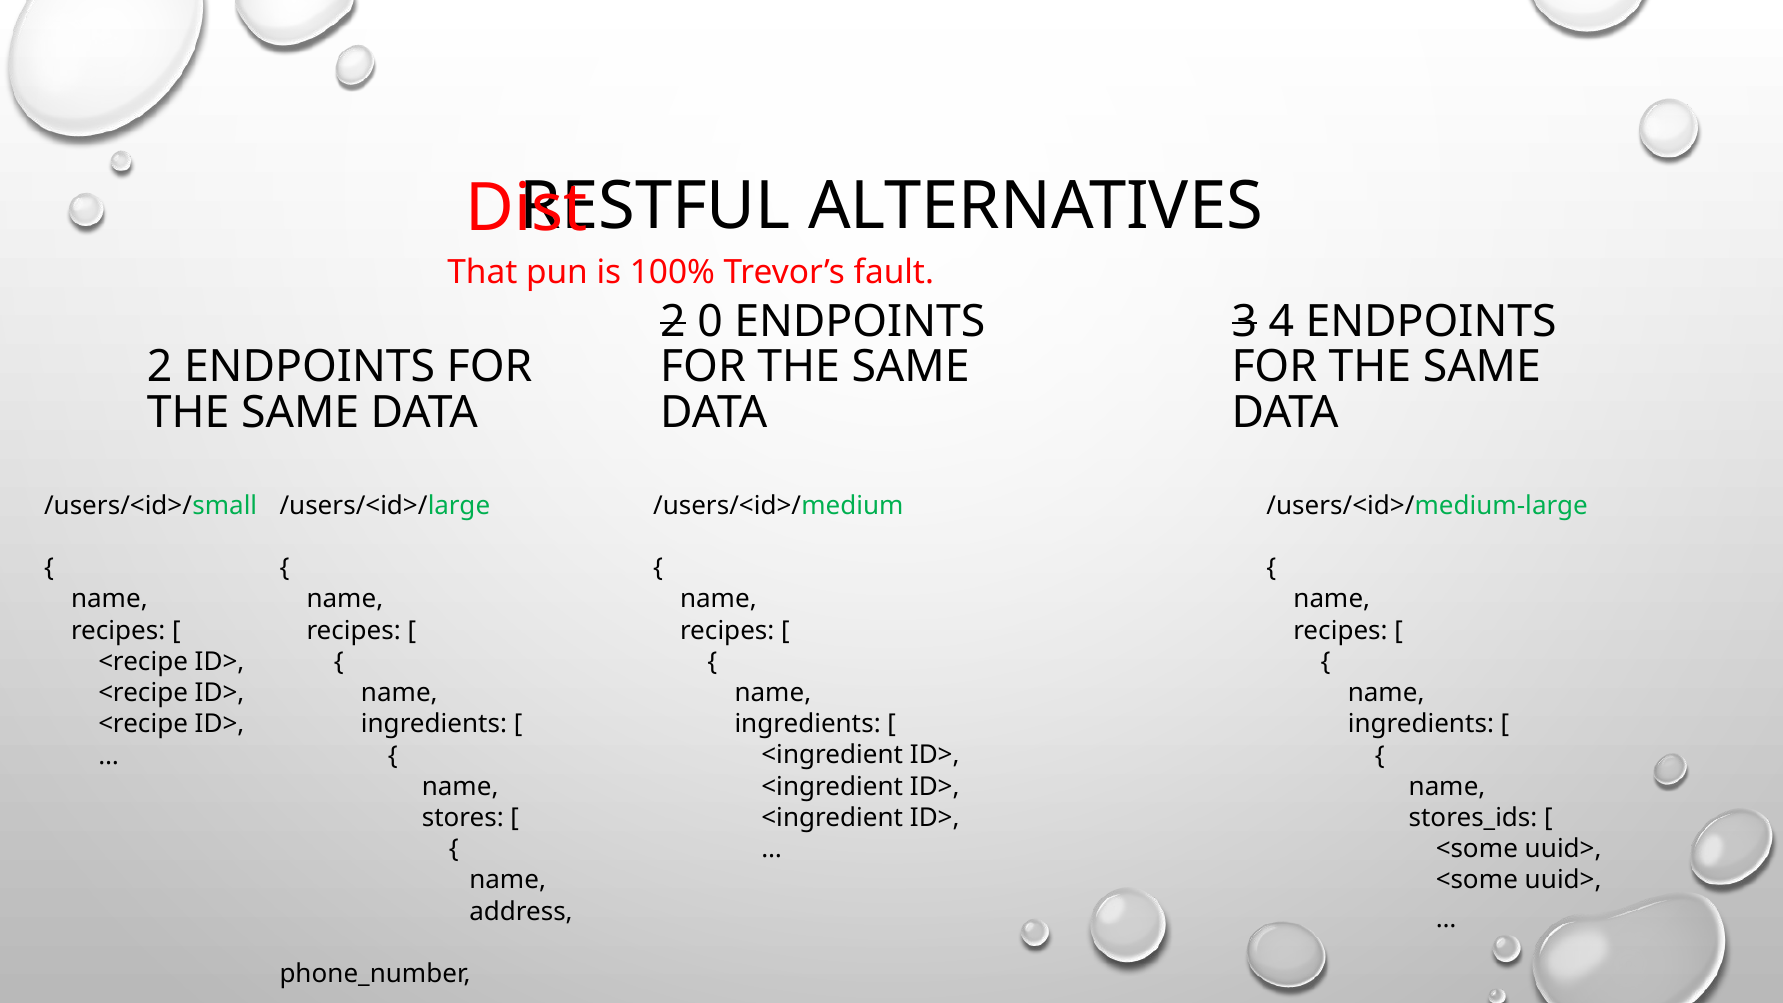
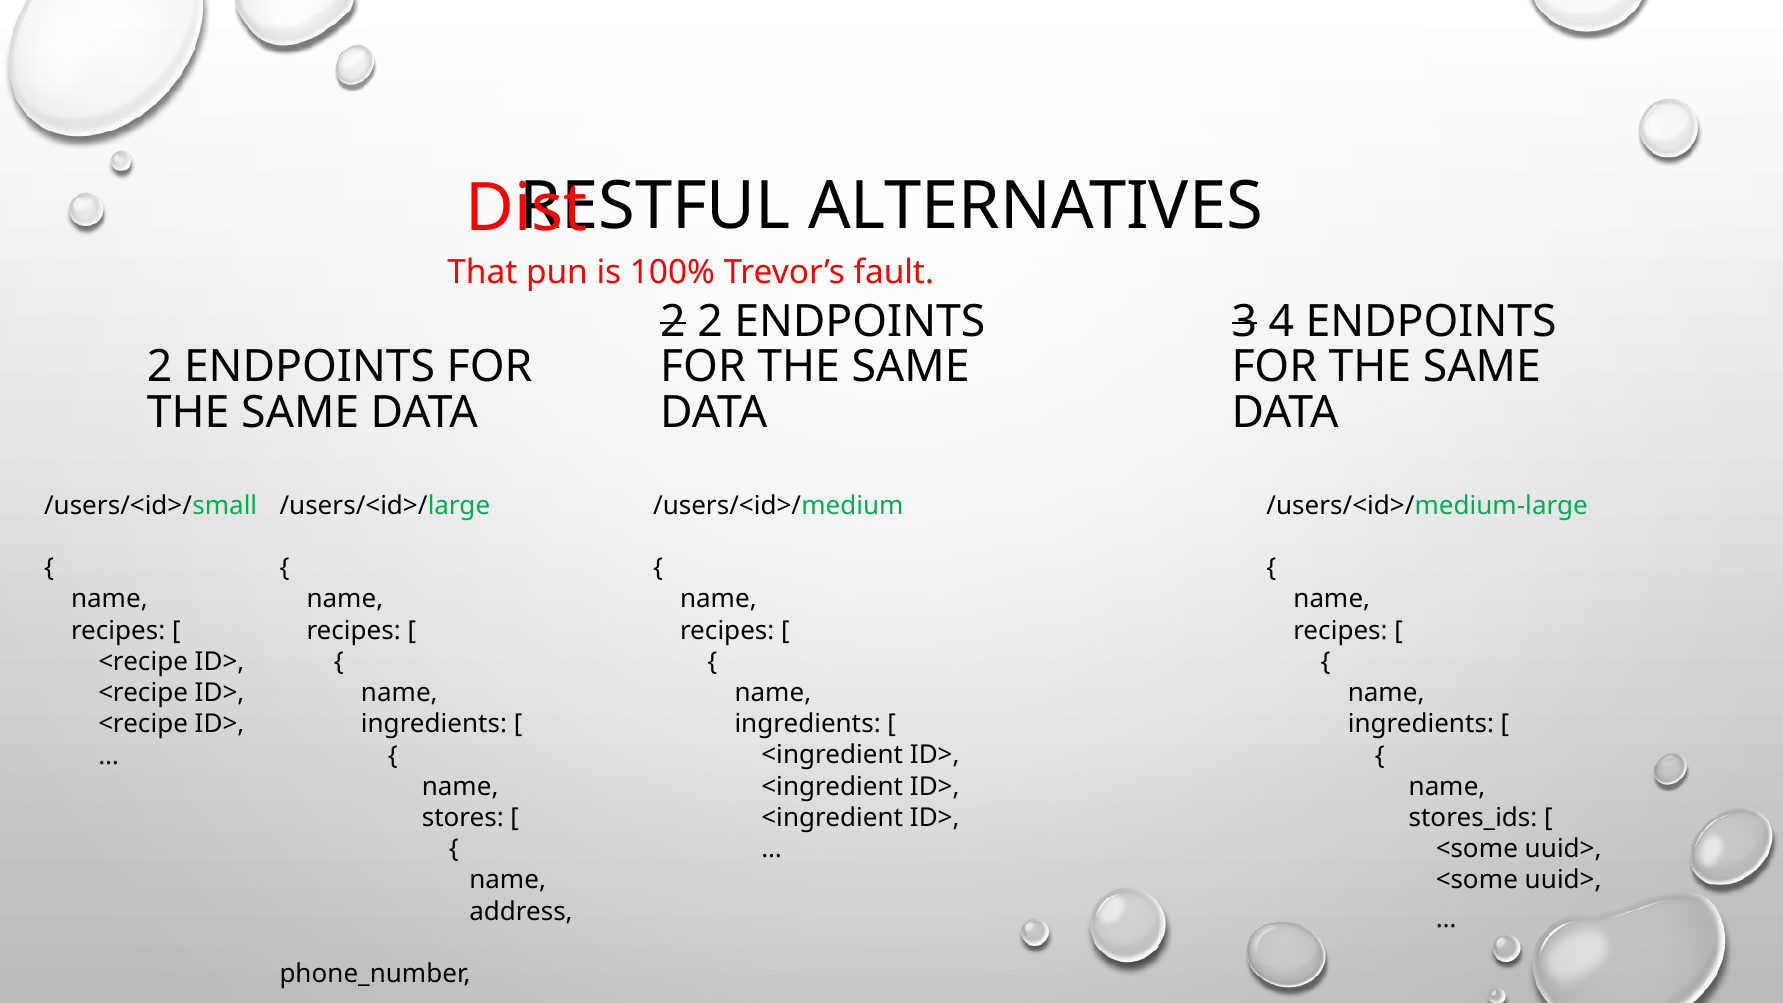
2 0: 0 -> 2 (710, 322)
